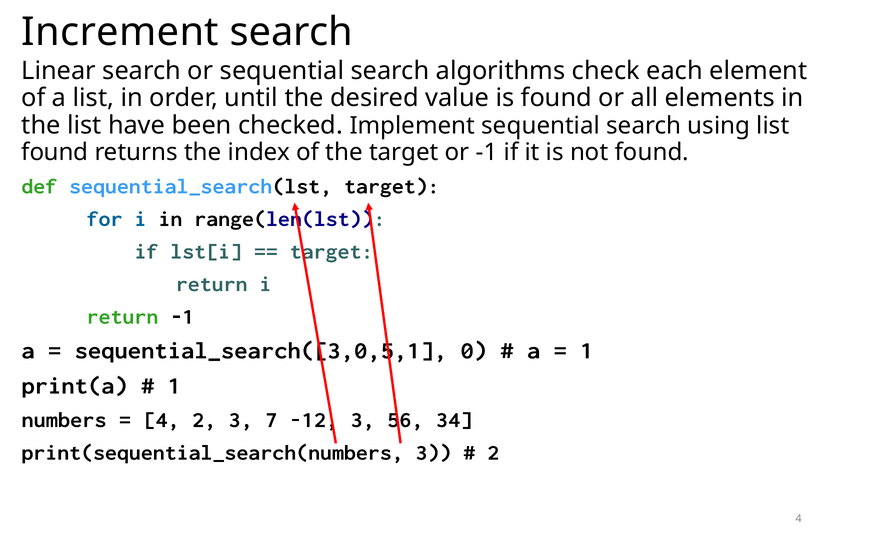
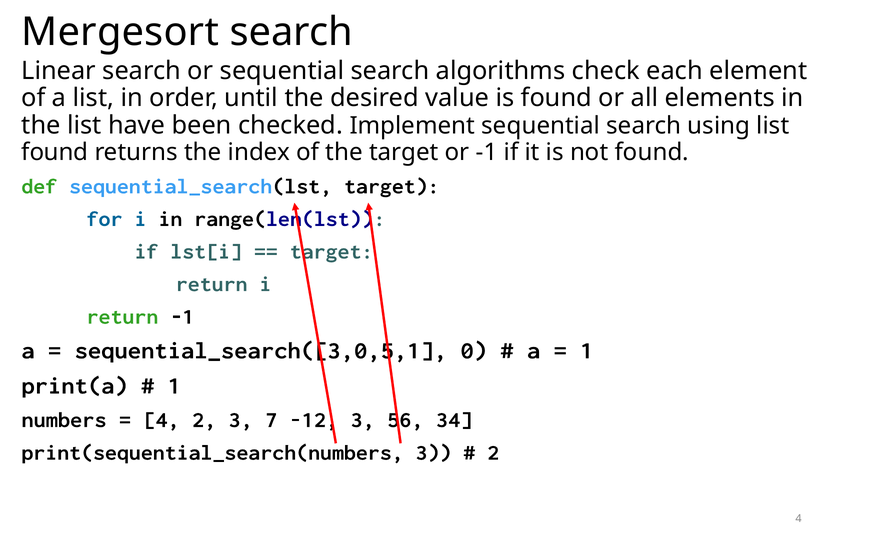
Increment: Increment -> Mergesort (120, 32)
